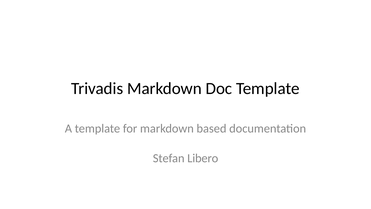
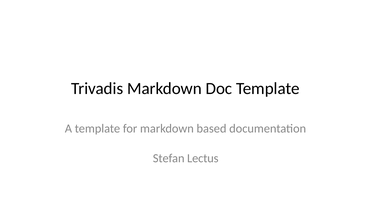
Libero: Libero -> Lectus (203, 158)
